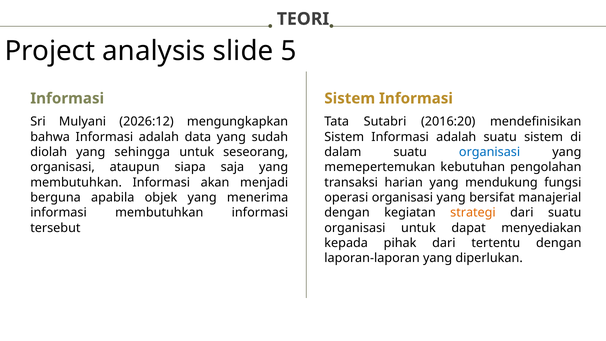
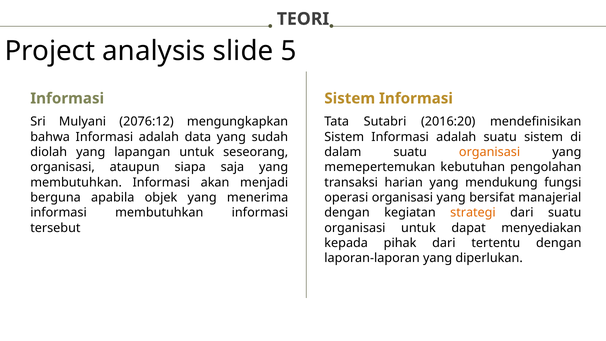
2026:12: 2026:12 -> 2076:12 (147, 122)
sehingga: sehingga -> lapangan (142, 152)
organisasi colour: blue -> orange (490, 152)
